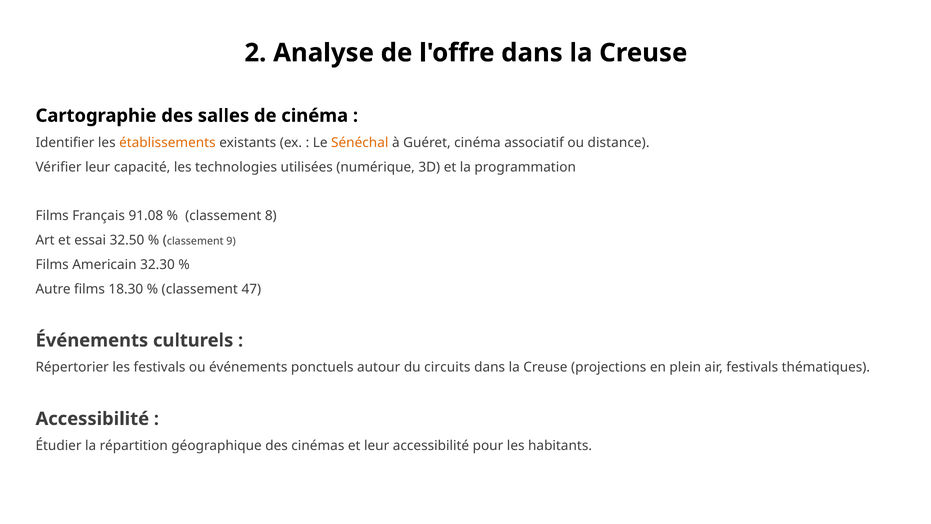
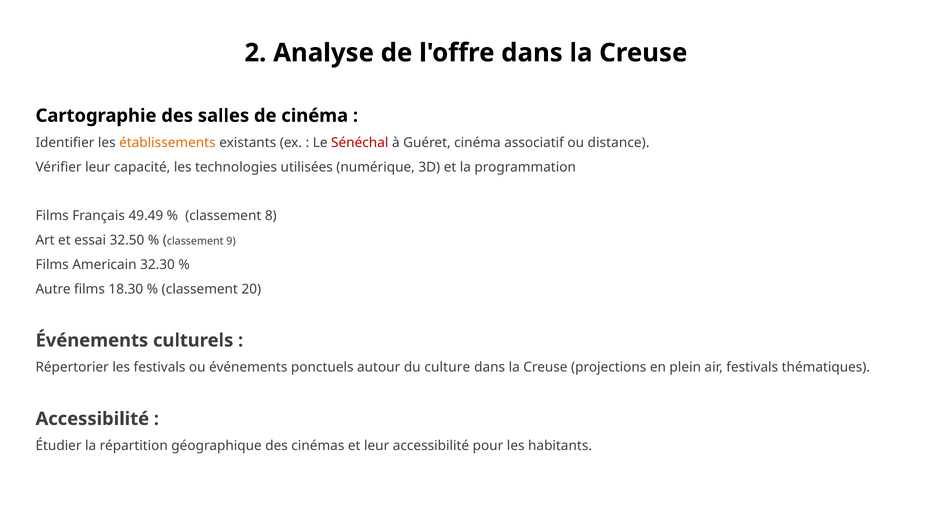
Sénéchal colour: orange -> red (360, 143)
91.08: 91.08 -> 49.49 (146, 216)
47: 47 -> 20 (251, 289)
circuits: circuits -> culture (447, 367)
